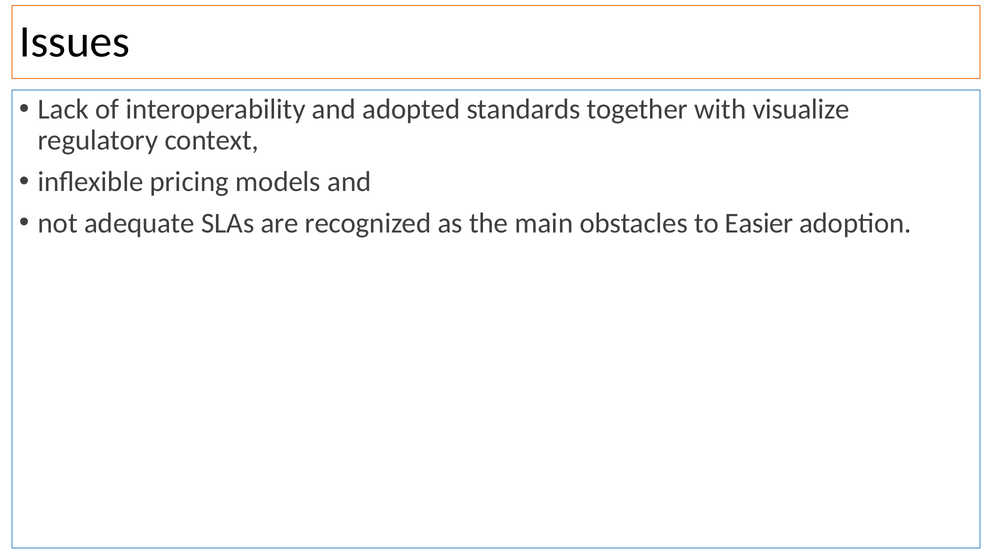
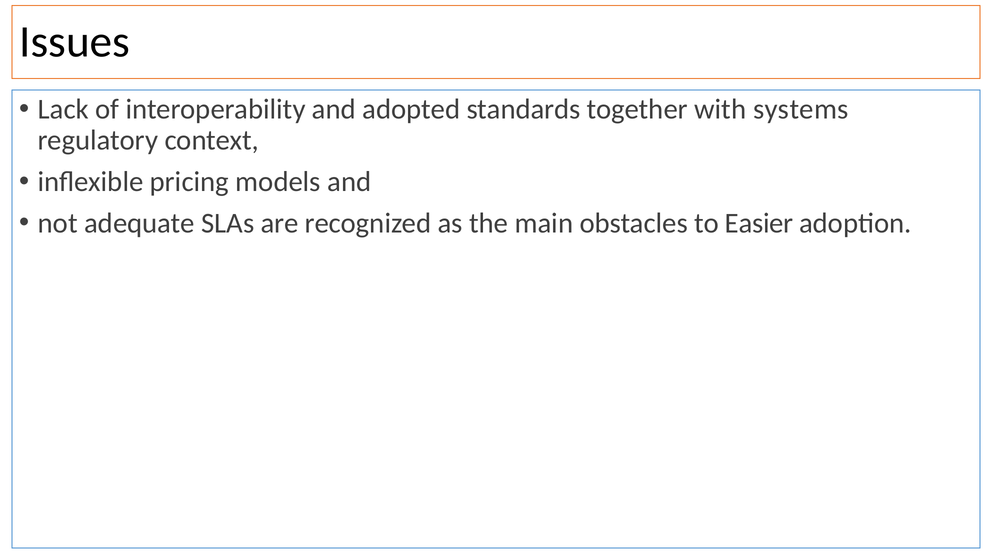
visualize: visualize -> systems (801, 109)
